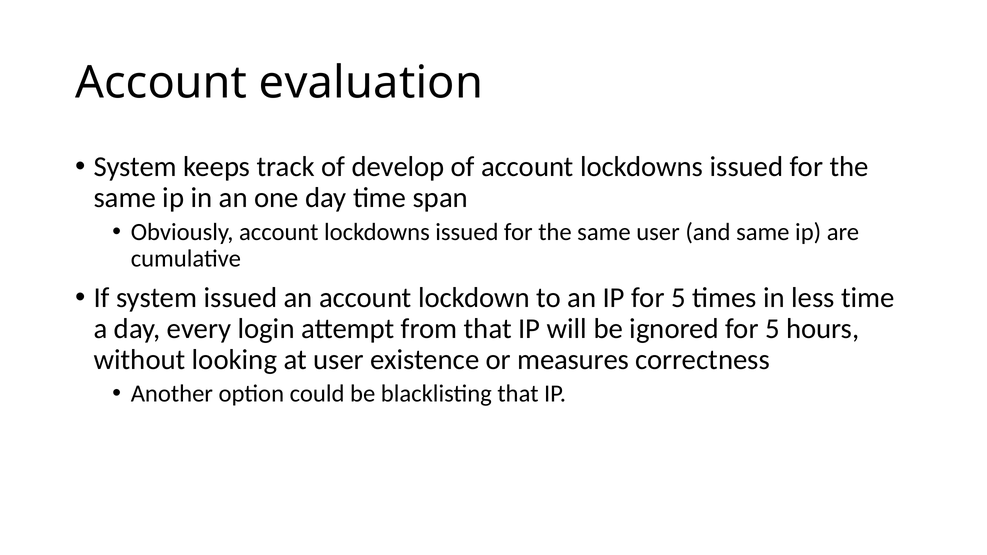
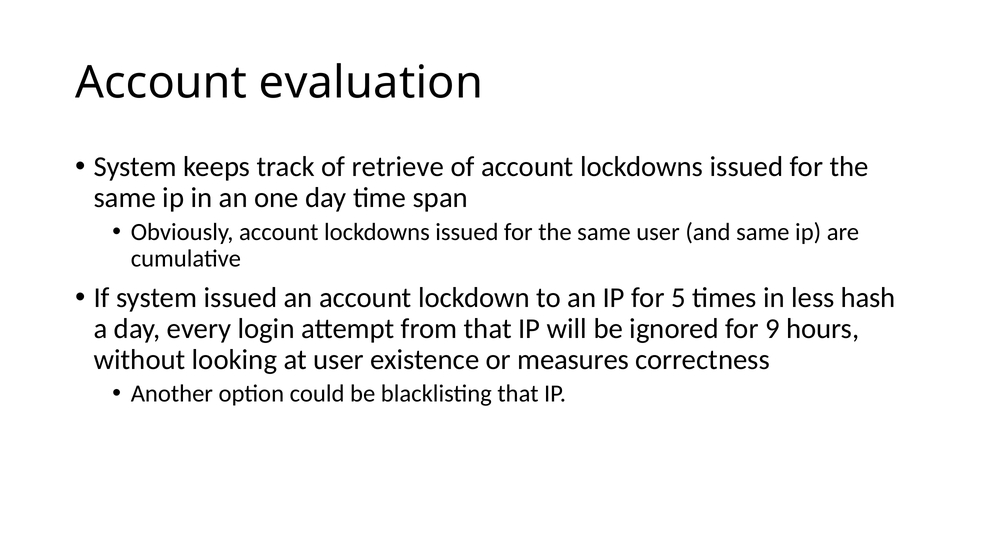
develop: develop -> retrieve (398, 167)
less time: time -> hash (868, 298)
ignored for 5: 5 -> 9 (772, 329)
